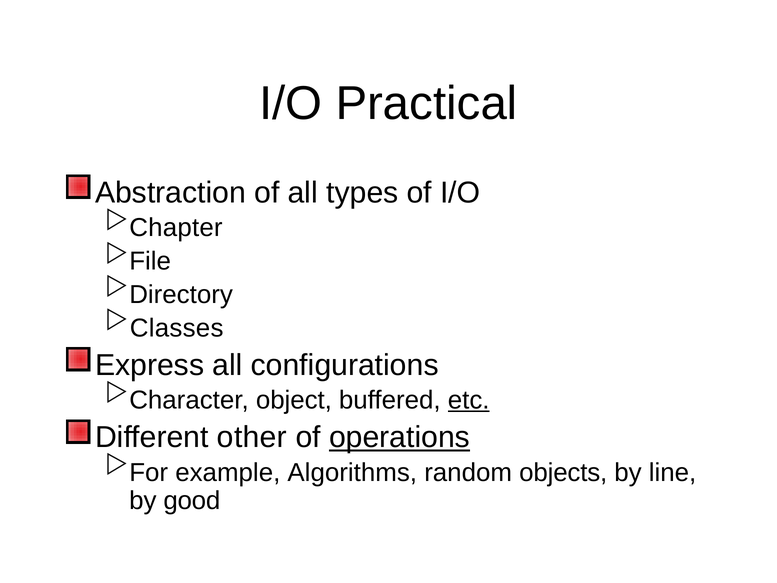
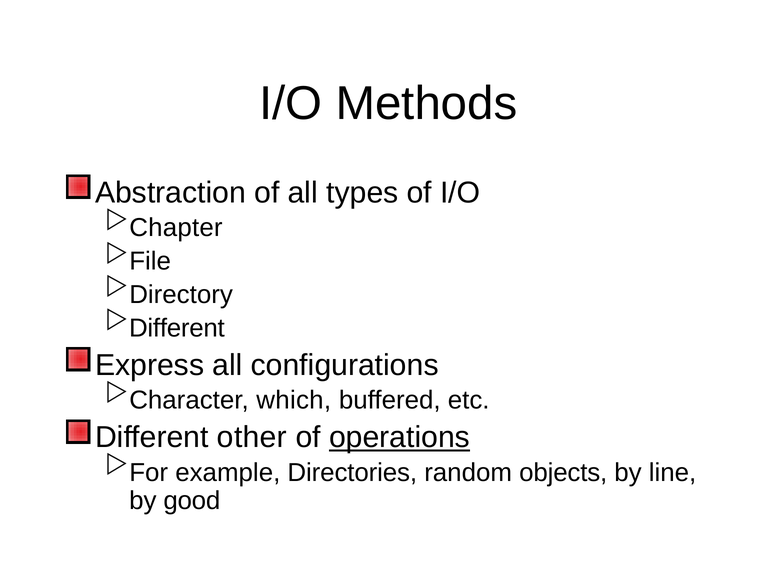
Practical: Practical -> Methods (426, 104)
Classes: Classes -> Different (177, 328)
object: object -> which (294, 400)
etc underline: present -> none (469, 400)
Algorithms: Algorithms -> Directories (352, 472)
